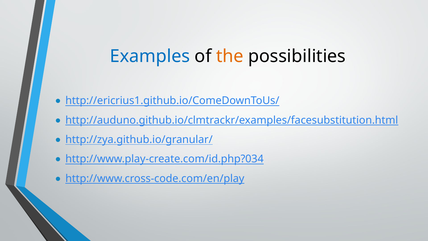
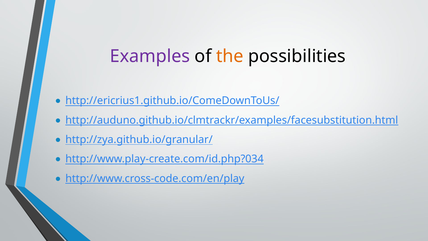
Examples colour: blue -> purple (150, 56)
